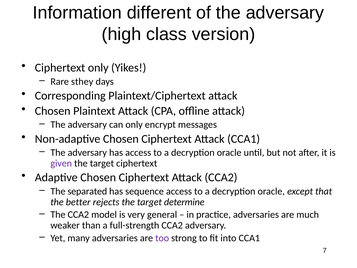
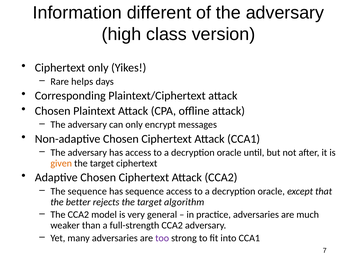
sthey: sthey -> helps (82, 81)
given colour: purple -> orange (61, 163)
The separated: separated -> sequence (87, 191)
determine: determine -> algorithm (184, 202)
